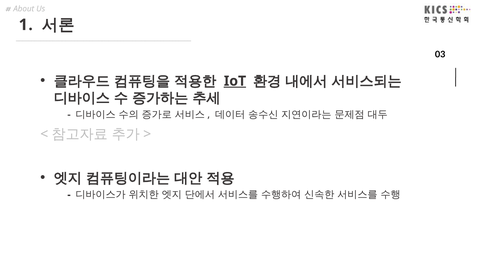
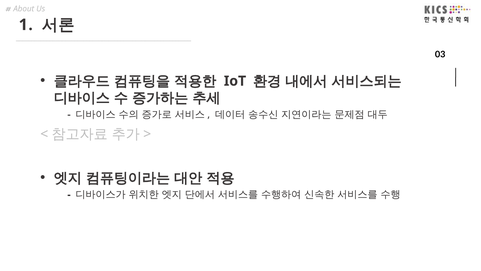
IoT underline: present -> none (235, 81)
